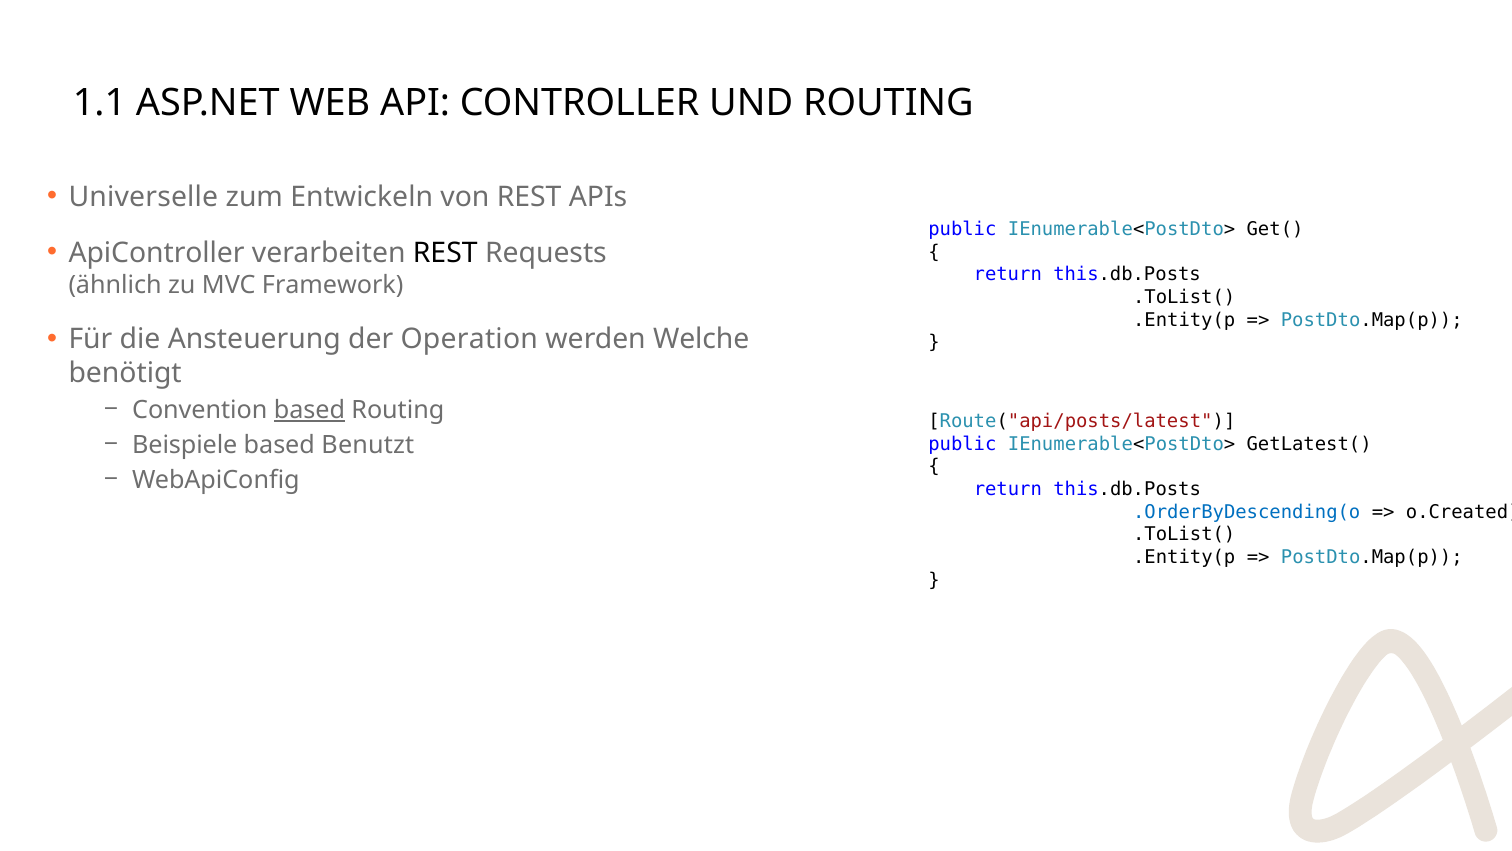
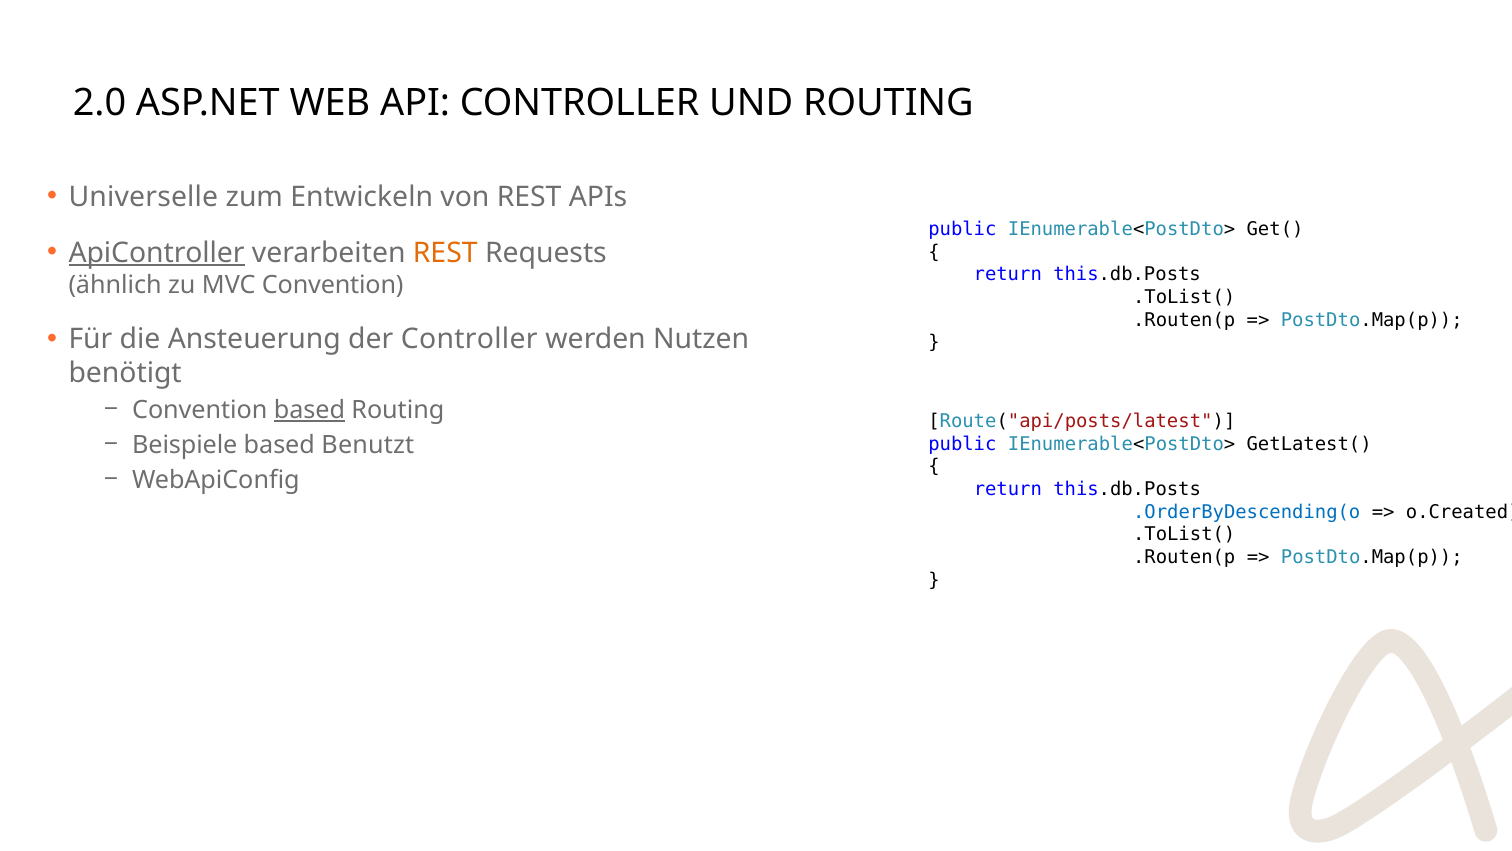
1.1: 1.1 -> 2.0 (100, 103)
ApiController underline: none -> present (157, 253)
REST colour: black -> orange (445, 253)
MVC Framework: Framework -> Convention (333, 285)
.Entity(p: .Entity(p -> .Routen(p (1184, 320)
der Operation: Operation -> Controller (469, 339)
Welche: Welche -> Nutzen (701, 339)
.Entity(p: .Entity(p -> .Routen(p (1184, 557)
